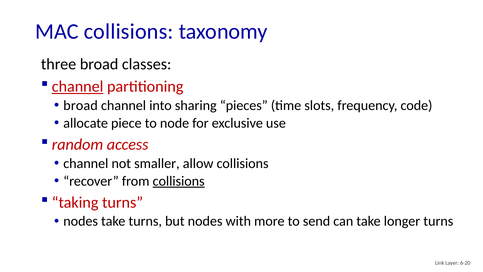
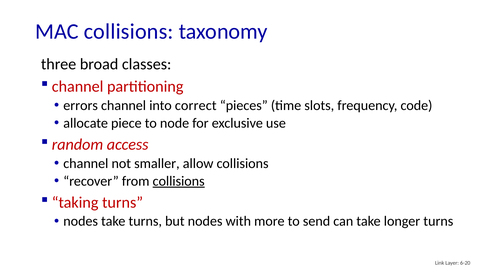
channel underline: present -> none (78, 87)
broad: broad -> errors (81, 105)
sharing: sharing -> correct (196, 105)
